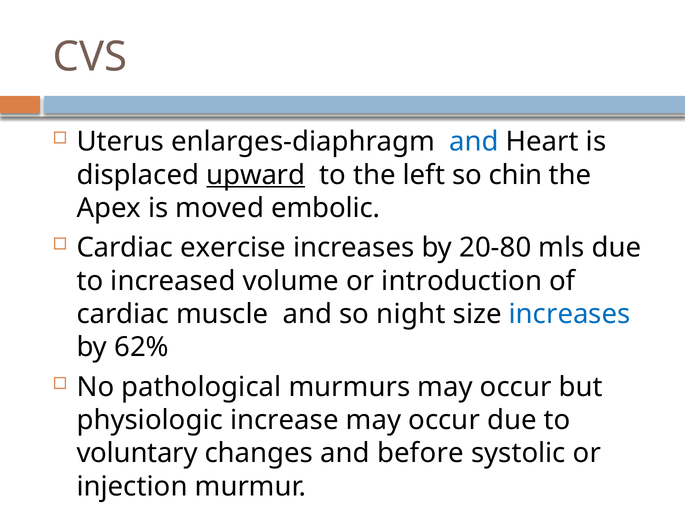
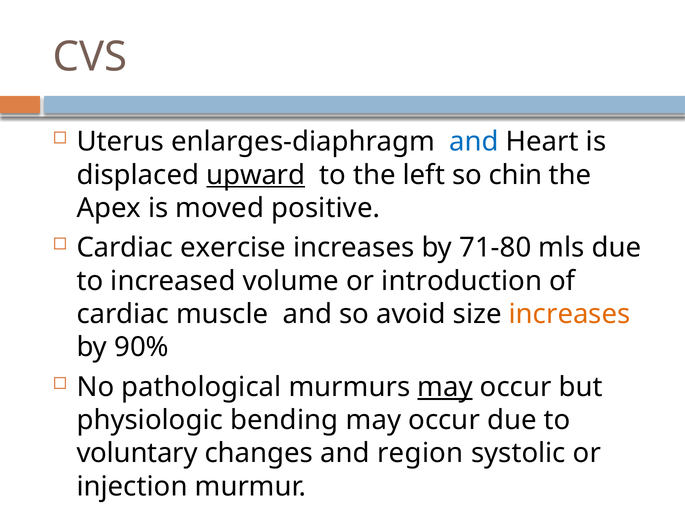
embolic: embolic -> positive (326, 208)
20-80: 20-80 -> 71-80 (495, 248)
night: night -> avoid (411, 314)
increases colour: blue -> orange (570, 314)
62%: 62% -> 90% (141, 347)
may underline: none -> present (445, 387)
increase: increase -> bending (284, 420)
before: before -> region (420, 453)
